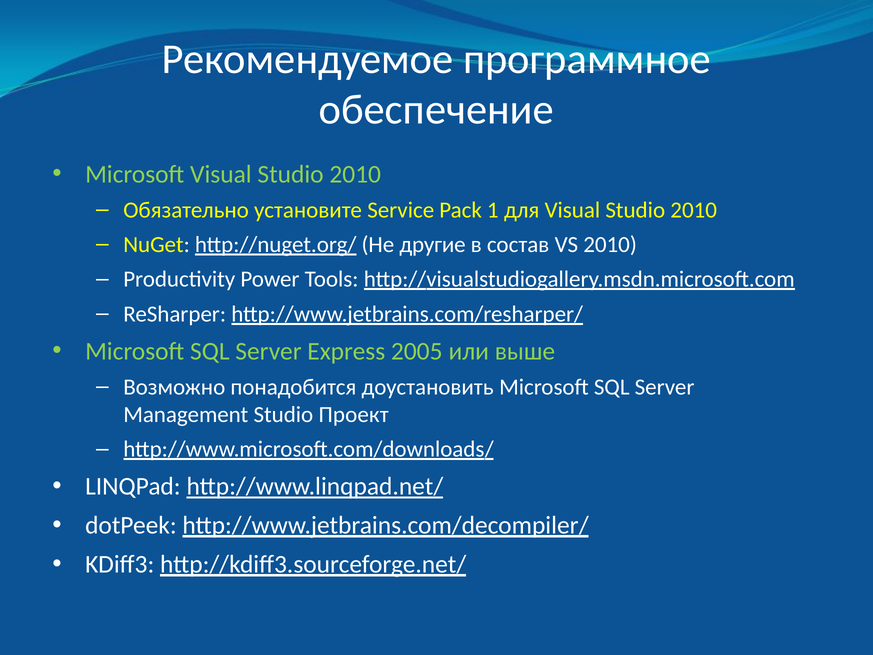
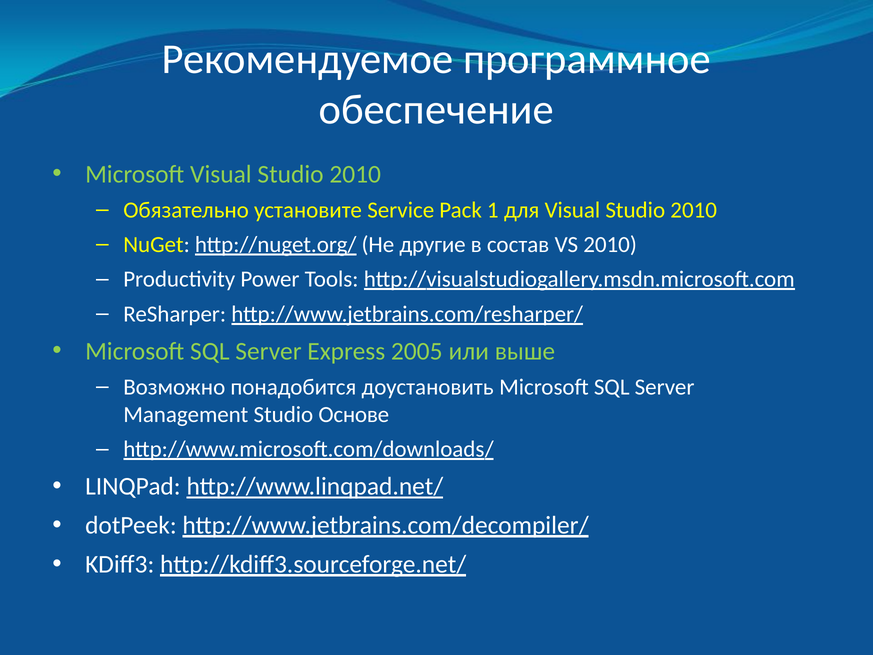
Проект: Проект -> Основе (354, 415)
